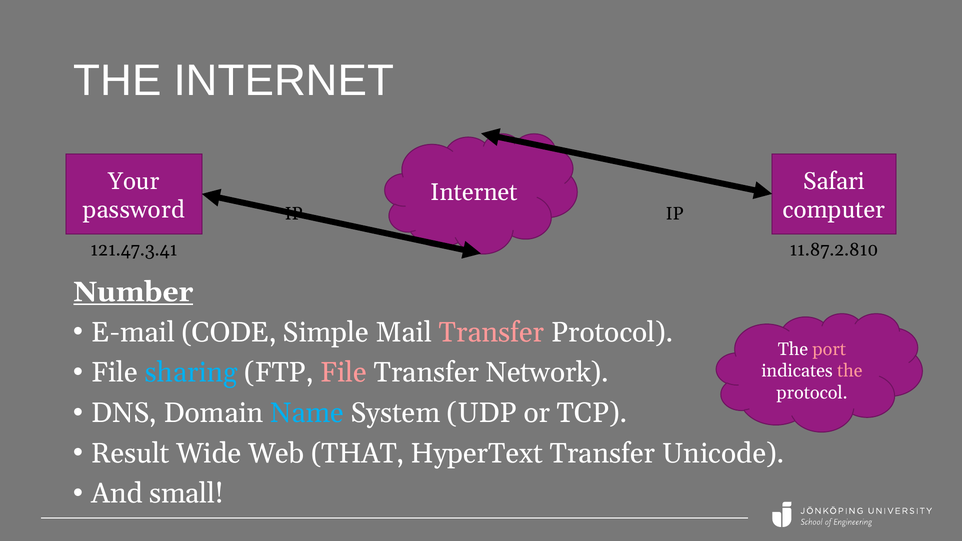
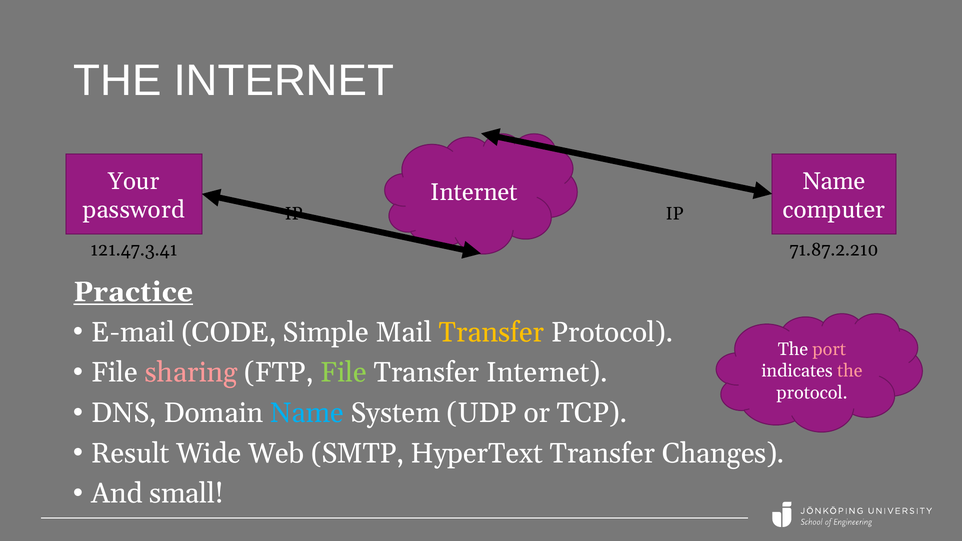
Safari: Safari -> Name (834, 181)
11.87.2.810: 11.87.2.810 -> 71.87.2.210 (834, 250)
Number: Number -> Practice (133, 292)
Transfer colour: pink -> yellow (492, 332)
sharing colour: light blue -> pink (191, 373)
File colour: pink -> light green (344, 373)
Transfer Network: Network -> Internet (547, 373)
THAT: THAT -> SMTP (358, 453)
Unicode: Unicode -> Changes (723, 453)
